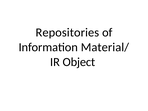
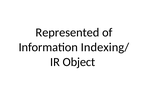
Repositories: Repositories -> Represented (67, 32)
Material/: Material/ -> Indexing/ (105, 47)
